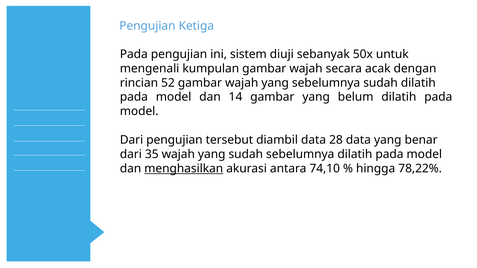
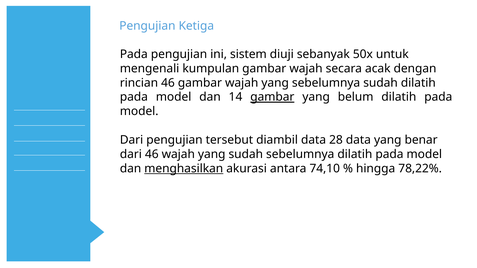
rincian 52: 52 -> 46 (168, 83)
gambar underline: none -> present (272, 97)
dari 35: 35 -> 46 (152, 154)
